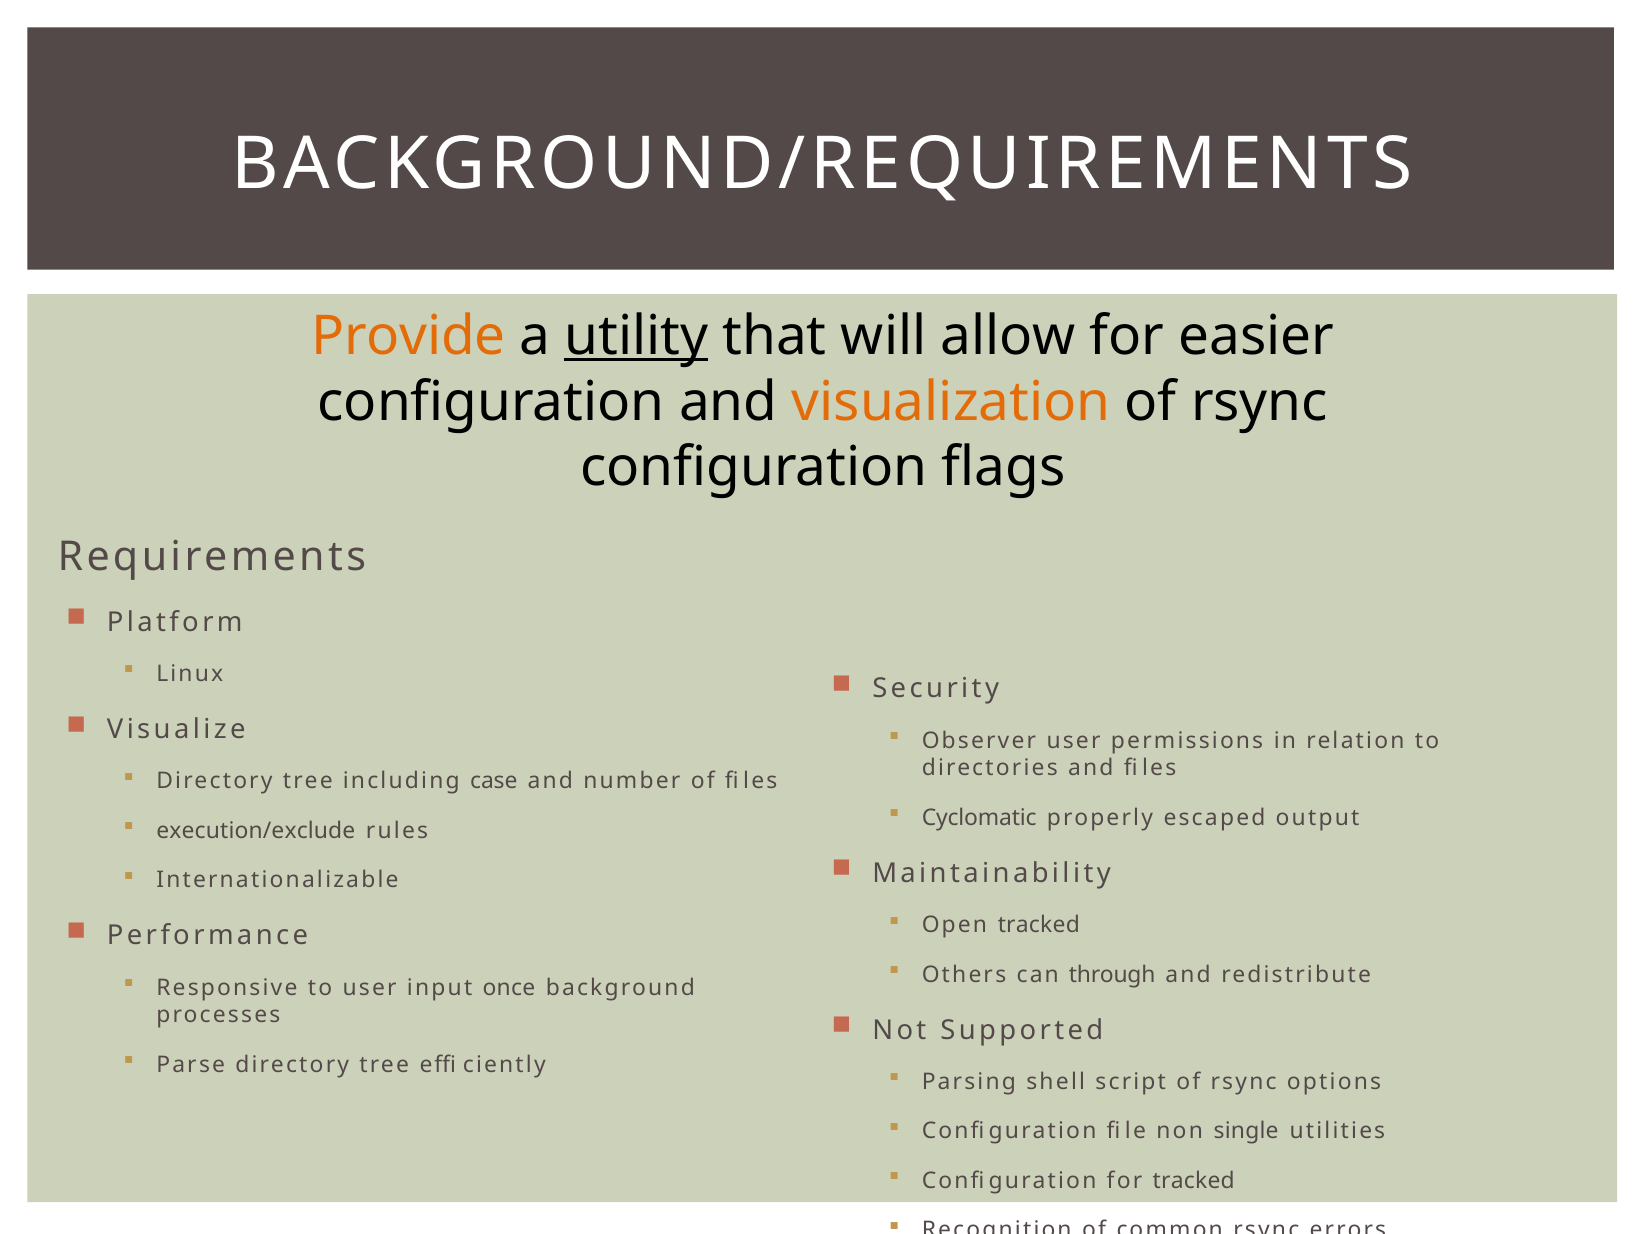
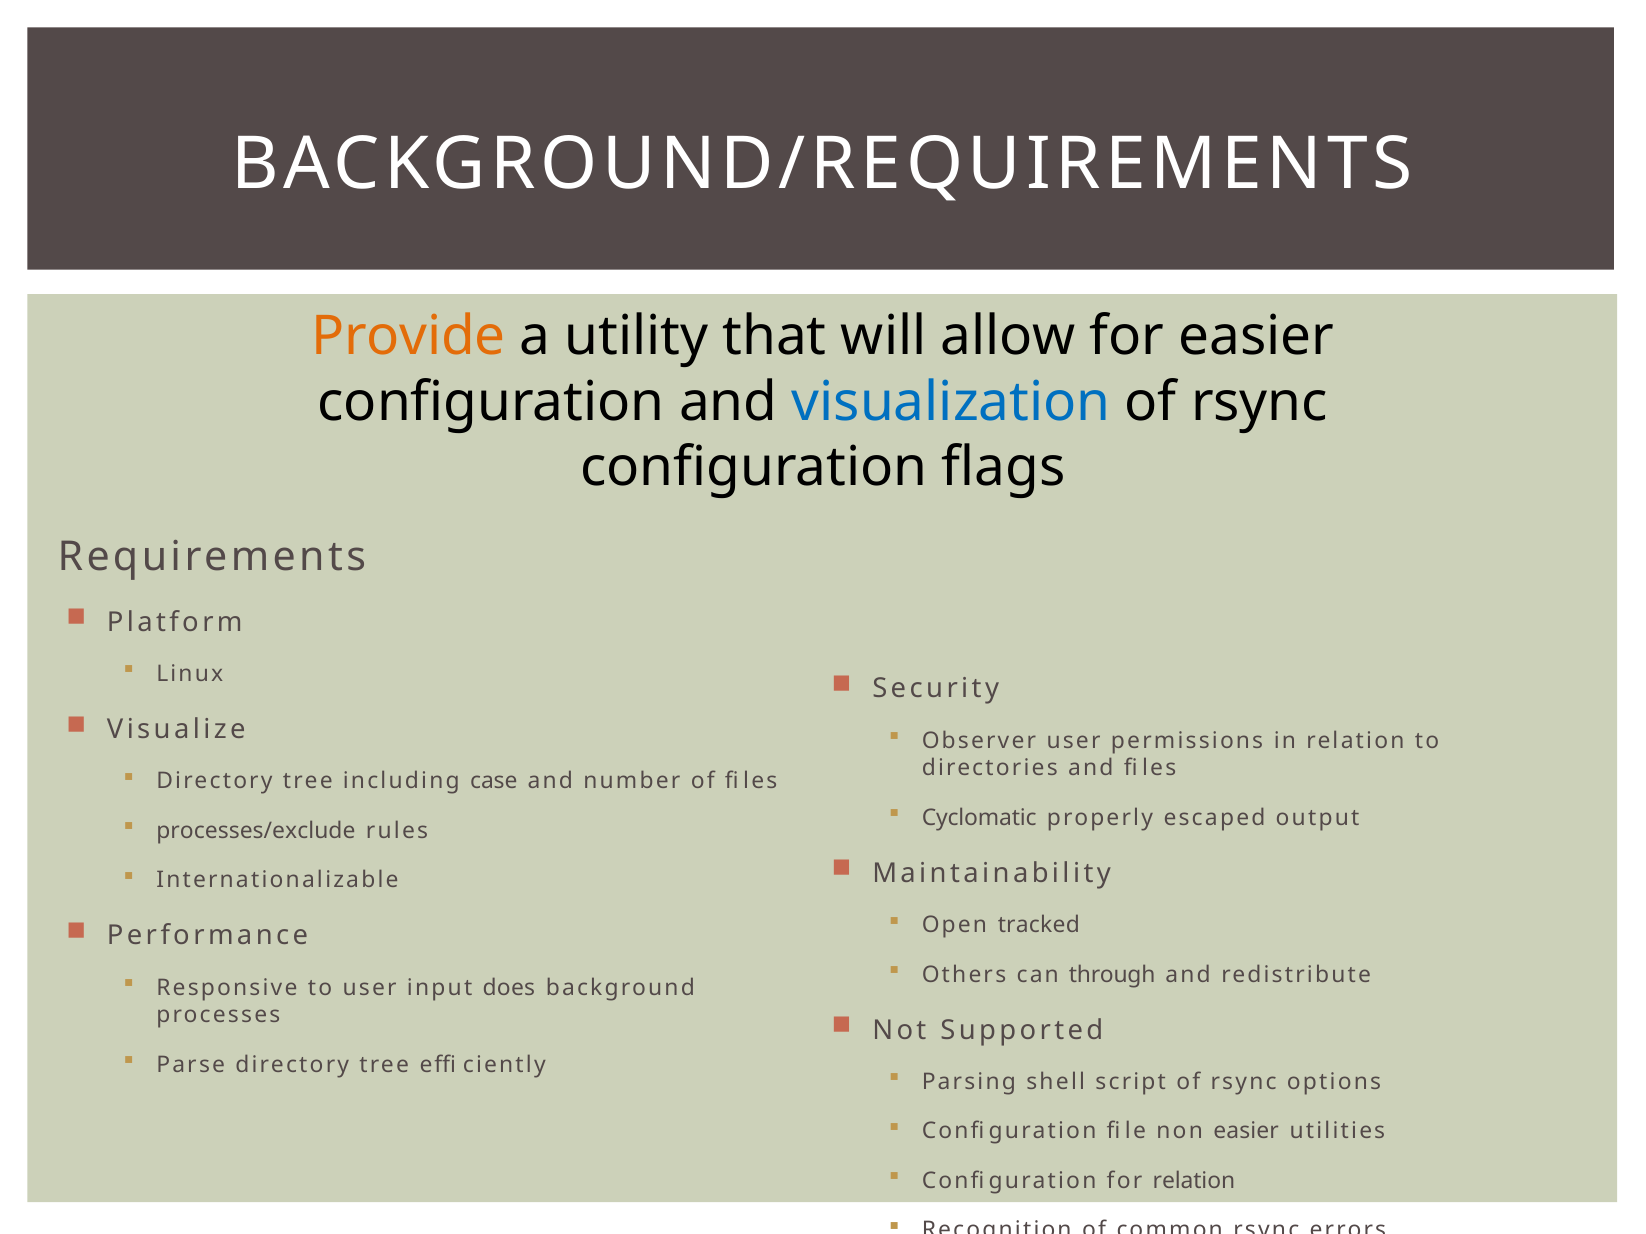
utility underline: present -> none (636, 336)
visualization colour: orange -> blue (951, 402)
execution/exclude: execution/exclude -> processes/exclude (256, 831)
once: once -> does (509, 988)
non single: single -> easier (1246, 1132)
for tracked: tracked -> relation (1194, 1181)
